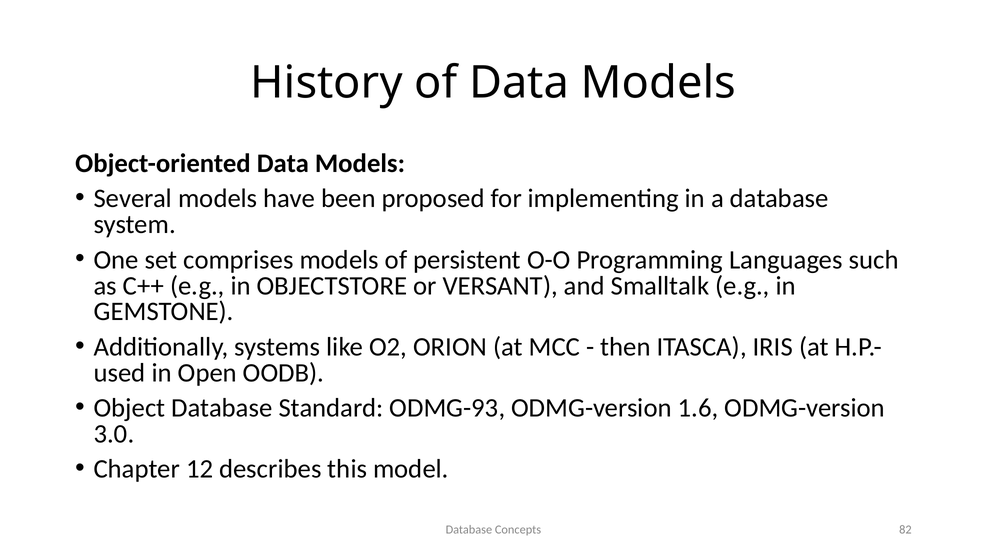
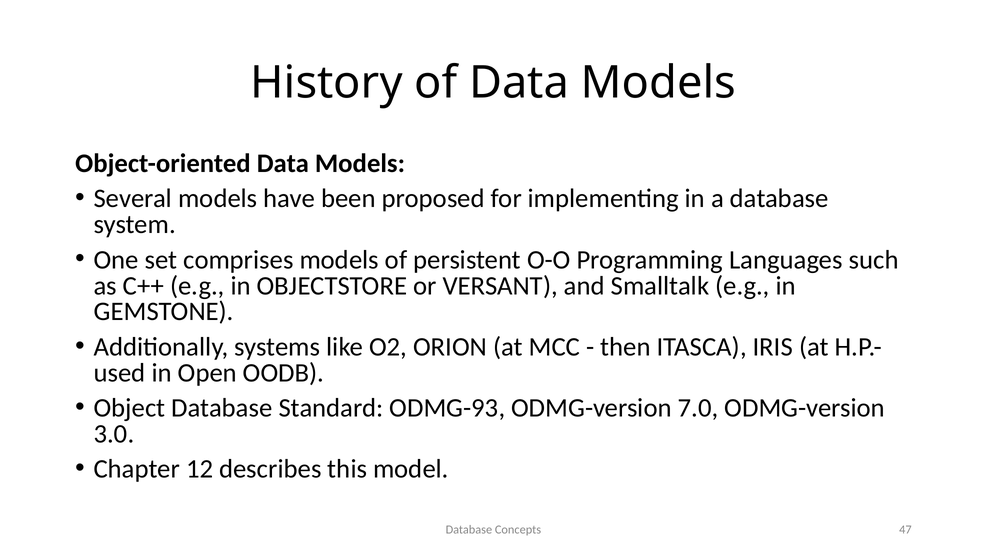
1.6: 1.6 -> 7.0 (698, 408)
82: 82 -> 47 (905, 530)
